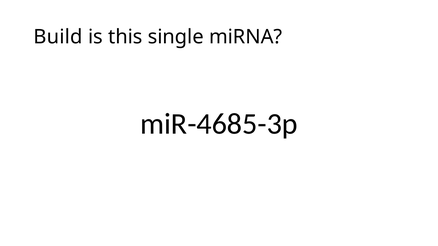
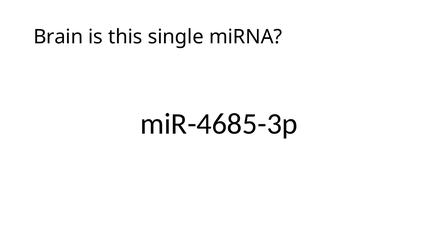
Build: Build -> Brain (58, 37)
